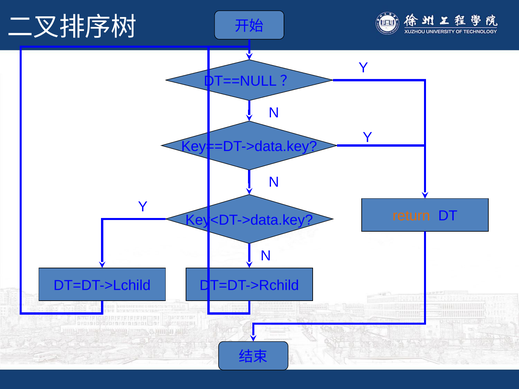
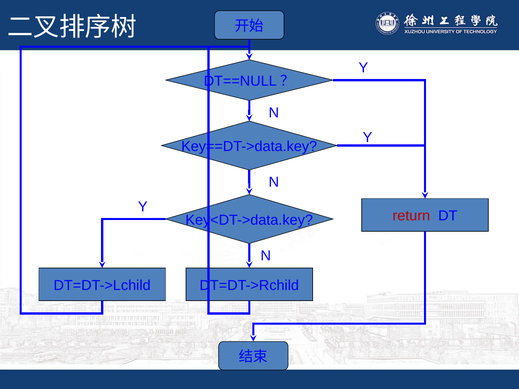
return colour: orange -> red (411, 216)
